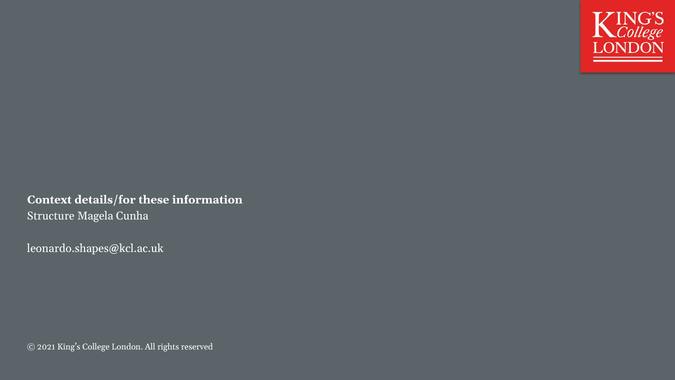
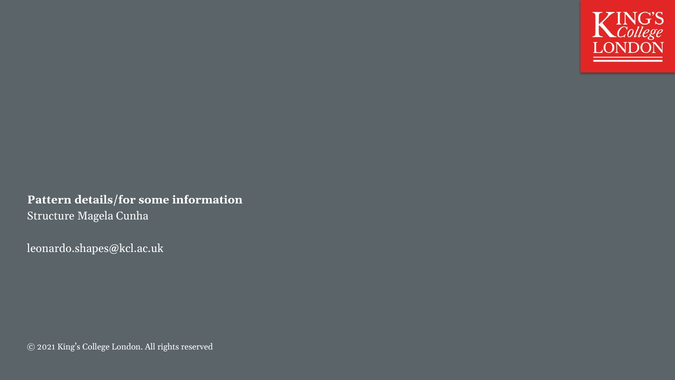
Context: Context -> Pattern (49, 200)
these: these -> some (154, 200)
